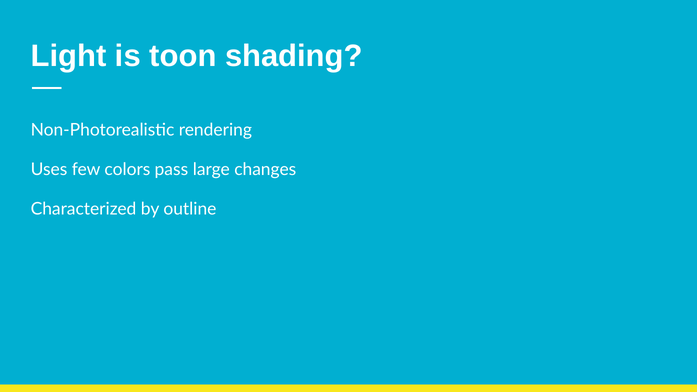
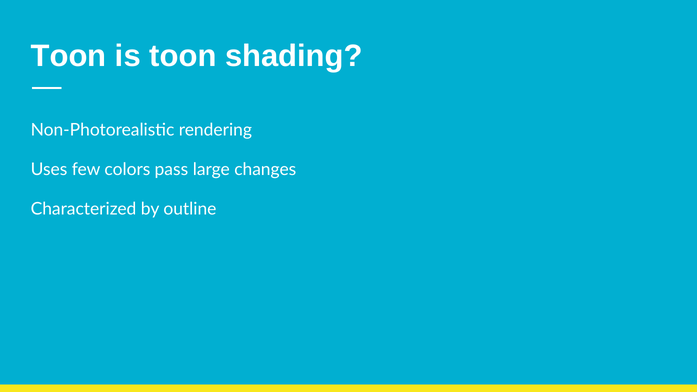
Light: Light -> Toon (69, 56)
